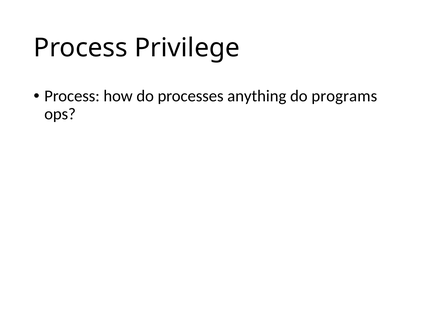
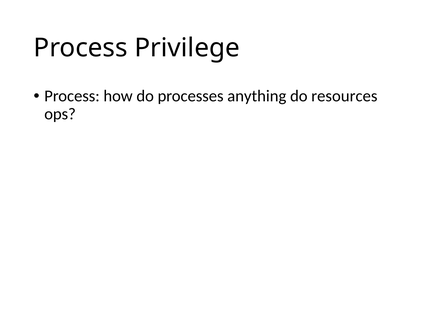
programs: programs -> resources (344, 96)
